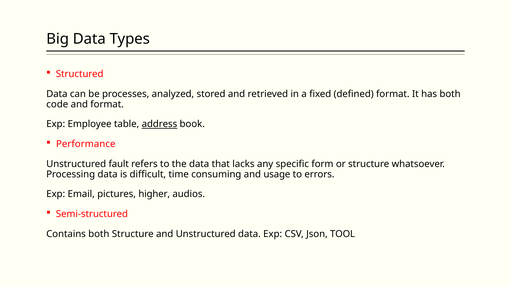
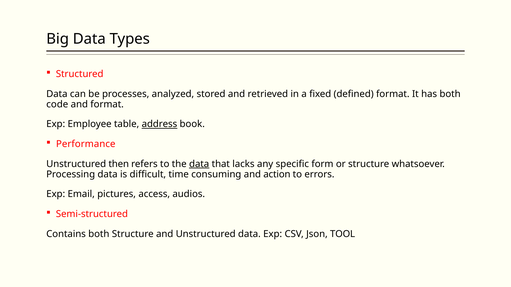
fault: fault -> then (119, 164)
data underline: none -> present (199, 164)
usage: usage -> action (277, 175)
higher: higher -> access (154, 194)
